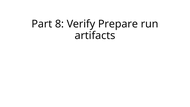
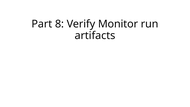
Prepare: Prepare -> Monitor (118, 24)
